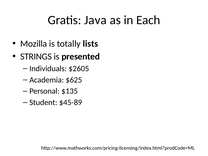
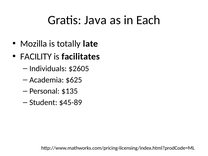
lists: lists -> late (90, 44)
STRINGS: STRINGS -> FACILITY (36, 57)
presented: presented -> facilitates (81, 57)
